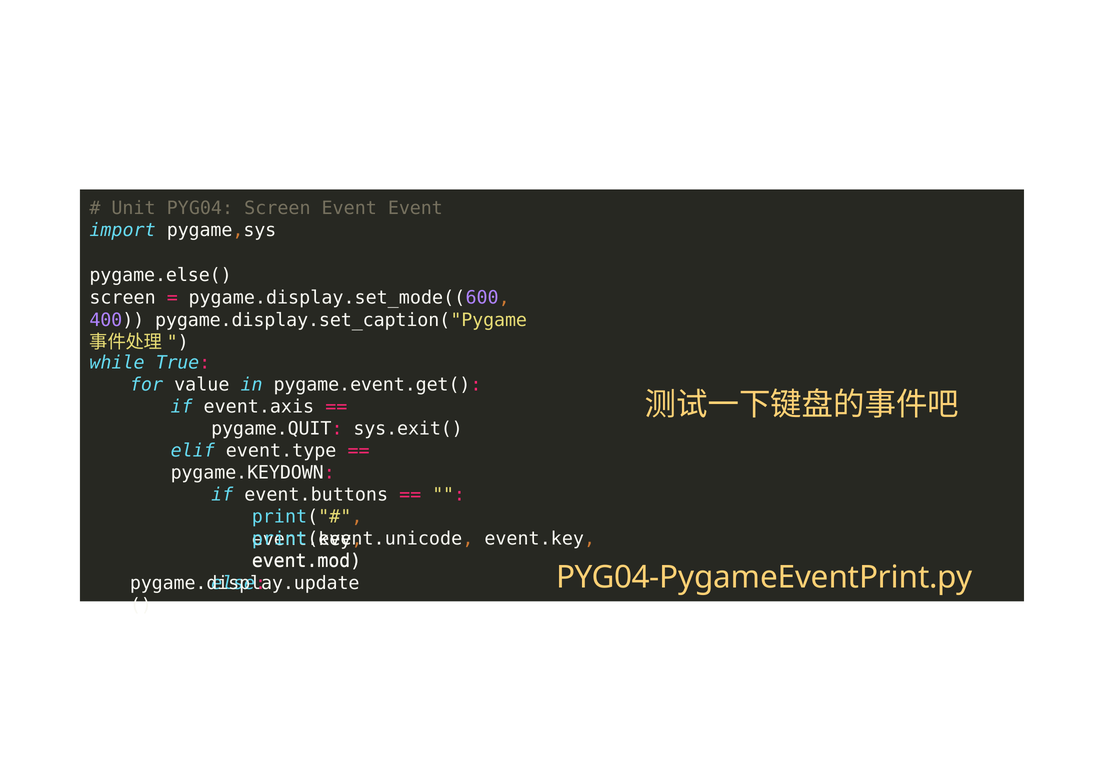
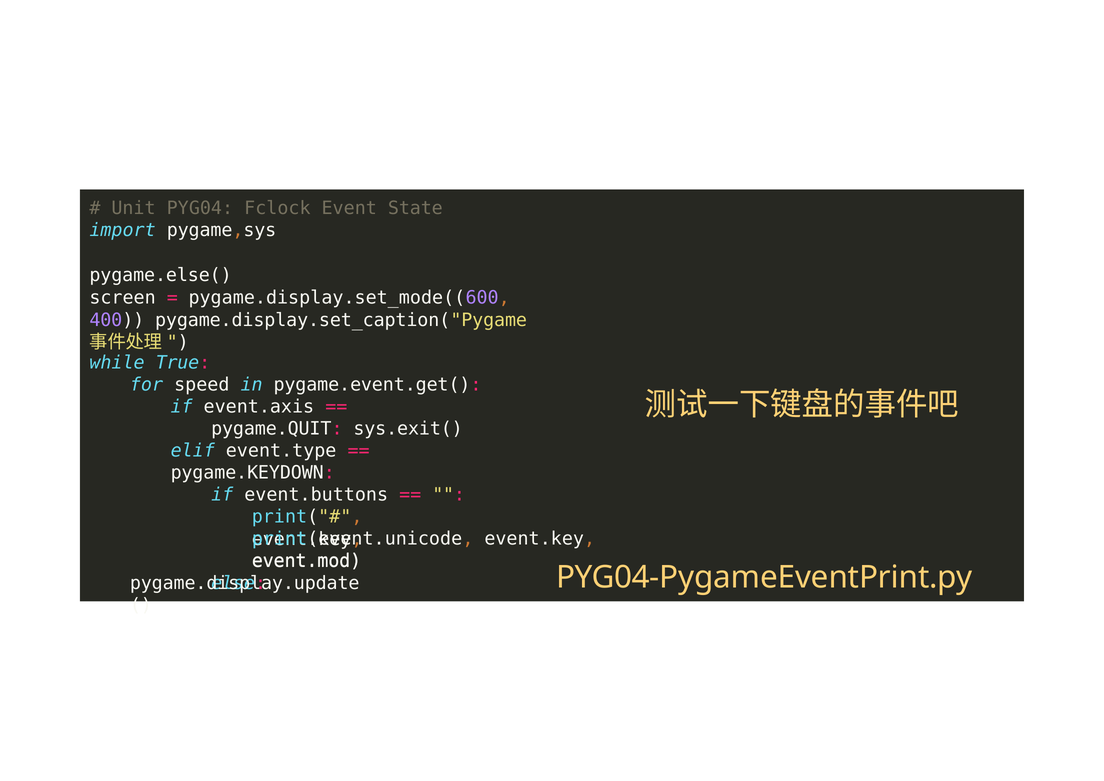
PYG04 Screen: Screen -> Fclock (277, 208)
Event Event: Event -> State (415, 208)
value: value -> speed (202, 385)
